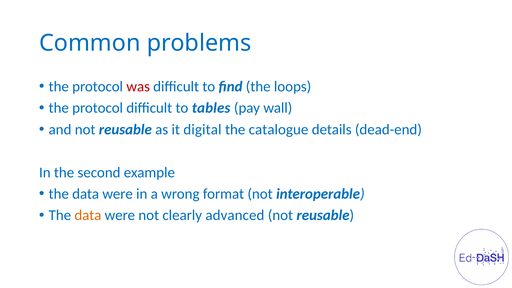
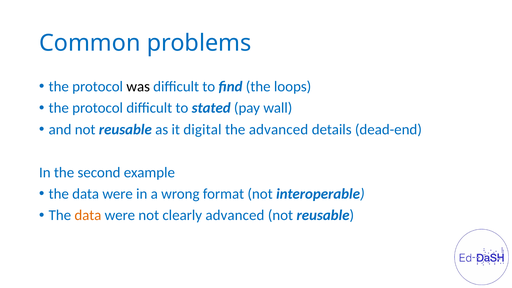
was colour: red -> black (138, 87)
tables: tables -> stated (211, 108)
the catalogue: catalogue -> advanced (279, 130)
